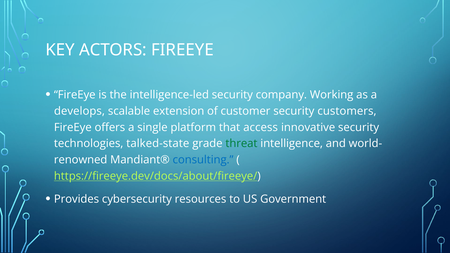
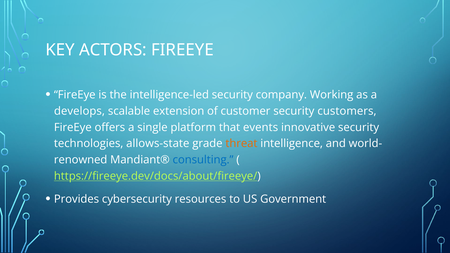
access: access -> events (261, 127)
talked-state: talked-state -> allows-state (158, 144)
threat colour: green -> orange (241, 144)
